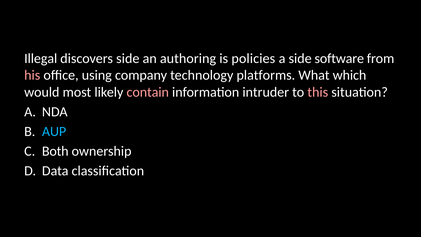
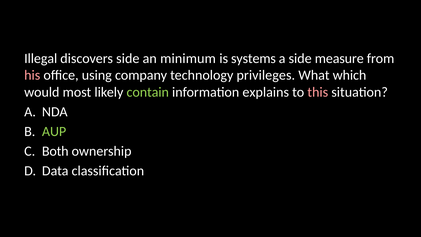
authoring: authoring -> minimum (188, 58)
policies: policies -> systems (253, 58)
software: software -> measure (339, 58)
platforms: platforms -> privileges (266, 75)
contain colour: pink -> light green (148, 92)
intruder: intruder -> explains (266, 92)
AUP colour: light blue -> light green (54, 131)
